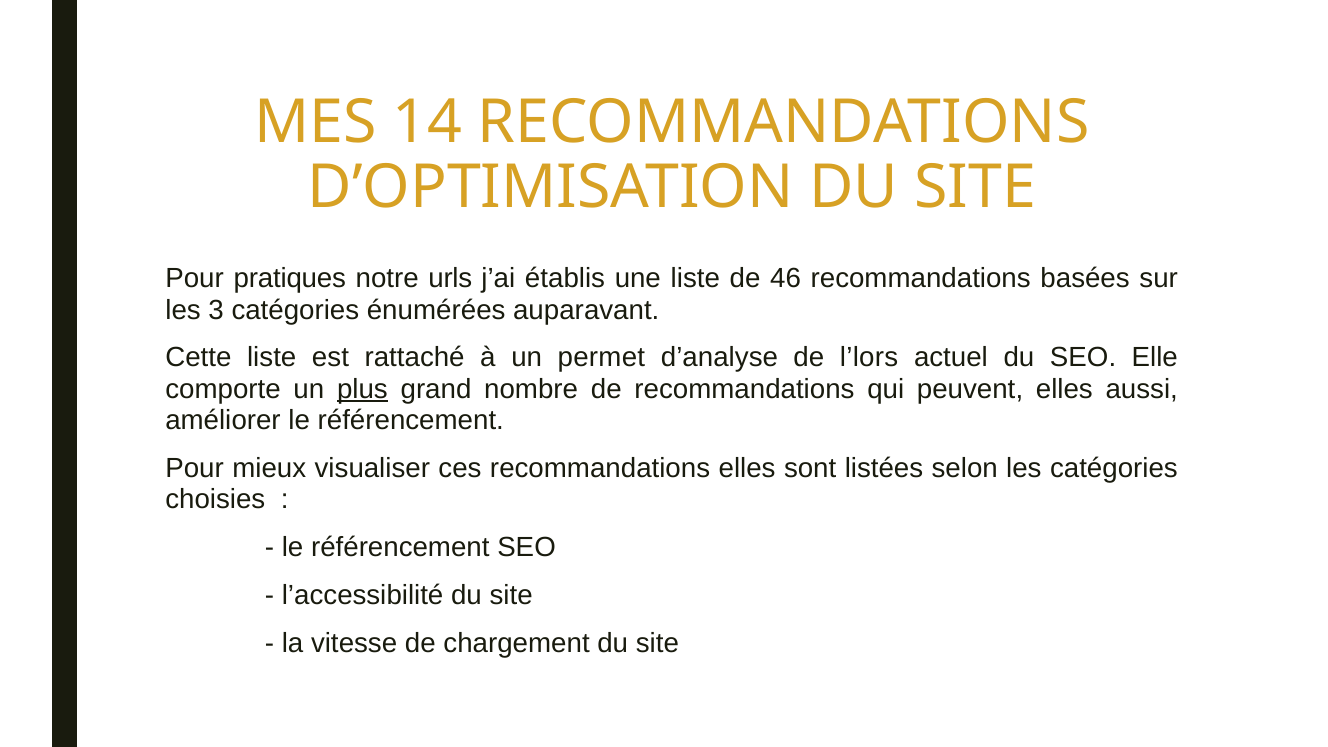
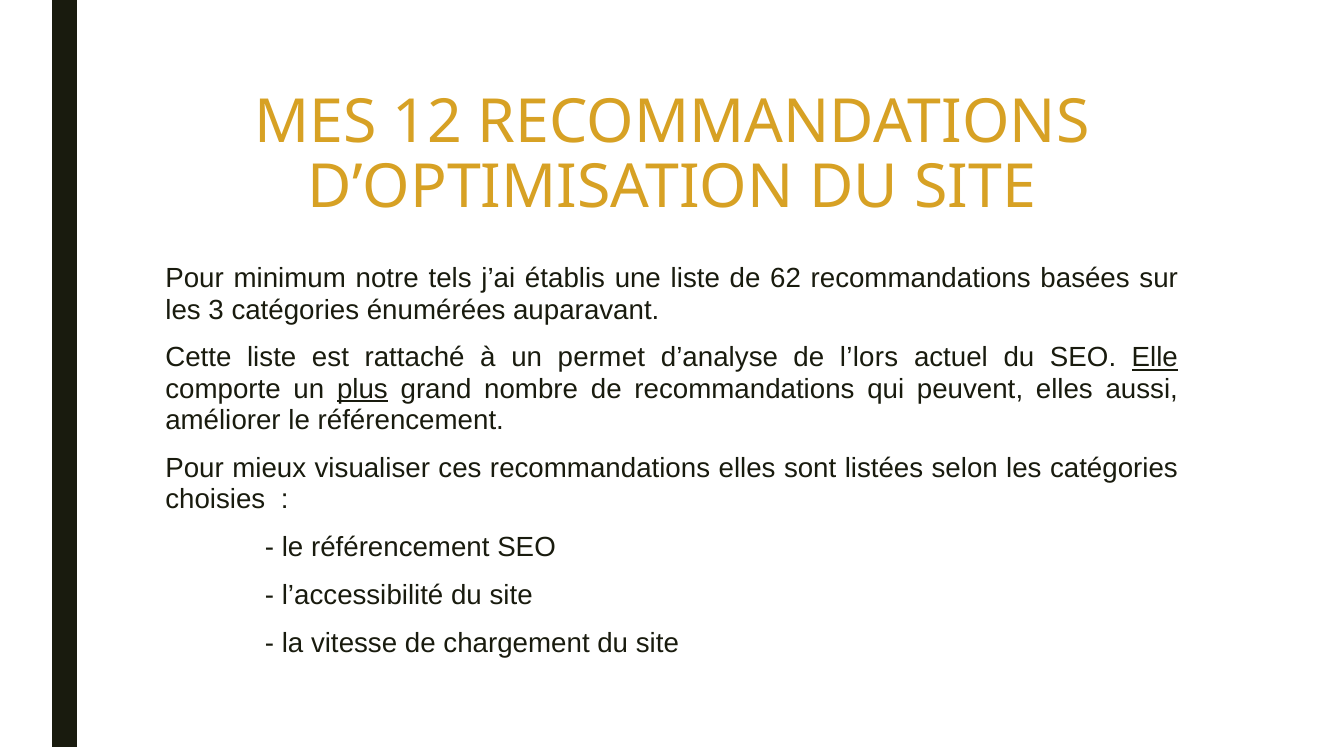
14: 14 -> 12 (427, 123)
pratiques: pratiques -> minimum (290, 279)
urls: urls -> tels (450, 279)
46: 46 -> 62 (786, 279)
Elle underline: none -> present (1155, 358)
